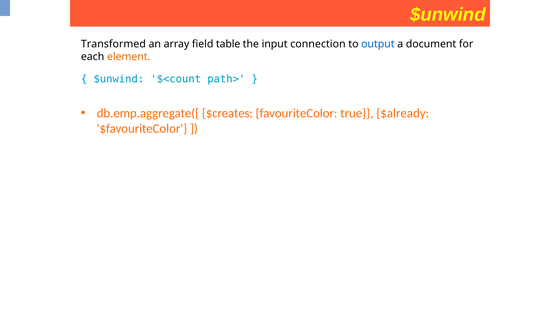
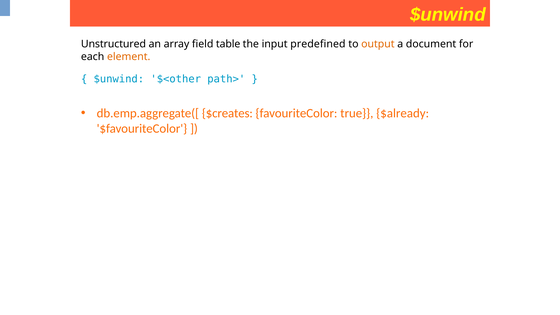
Transformed: Transformed -> Unstructured (113, 44)
connection: connection -> predefined (318, 44)
output colour: blue -> orange (378, 44)
$<count: $<count -> $<other (176, 79)
